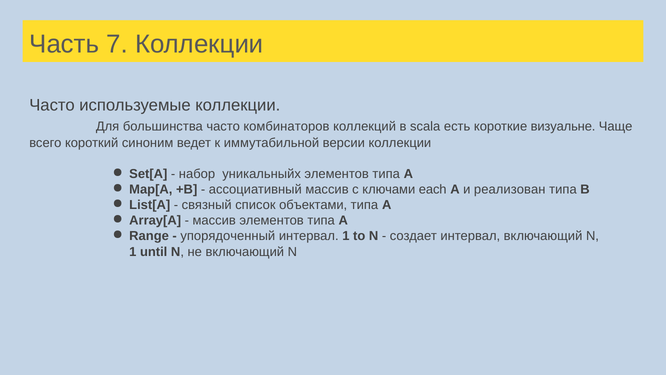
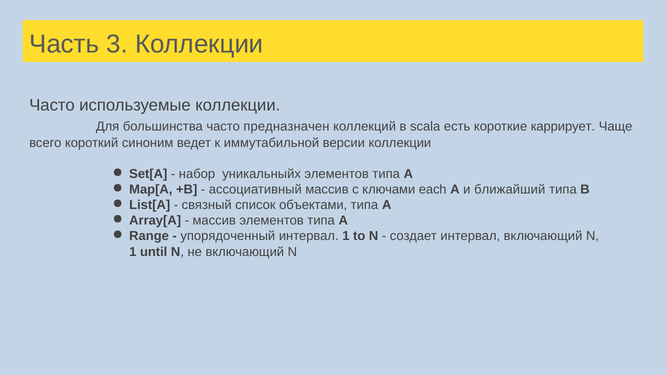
7: 7 -> 3 (117, 44)
комбинаторов: комбинаторов -> предназначен (286, 126)
визуальне: визуальне -> каррирует (563, 126)
реализован: реализован -> ближайший (510, 189)
